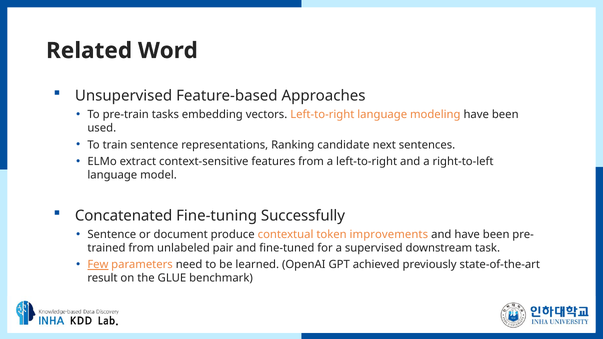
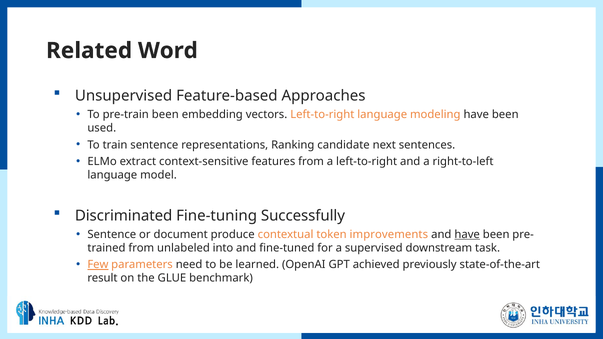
pre-train tasks: tasks -> been (165, 115)
Concatenated: Concatenated -> Discriminated (124, 216)
have underline: none -> present (467, 235)
pair: pair -> into (223, 248)
